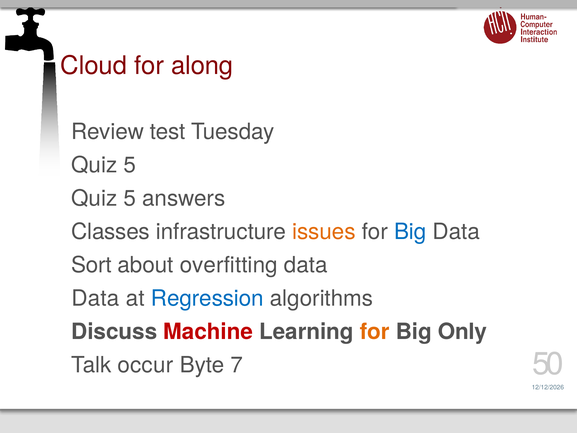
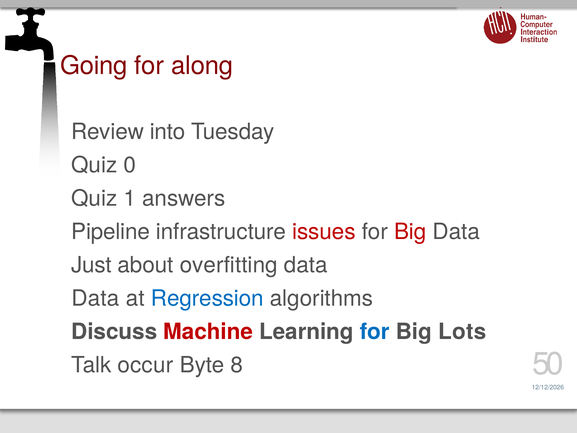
Cloud: Cloud -> Going (94, 66)
test: test -> into (168, 132)
5: 5 -> 0 (130, 165)
5: 5 -> 1 (130, 198)
Classes: Classes -> Pipeline (111, 232)
issues colour: orange -> red (324, 232)
Big colour: blue -> red (410, 232)
Sort: Sort -> Just (91, 265)
for colour: orange -> blue (375, 332)
Only: Only -> Lots (462, 332)
7: 7 -> 8 (237, 365)
